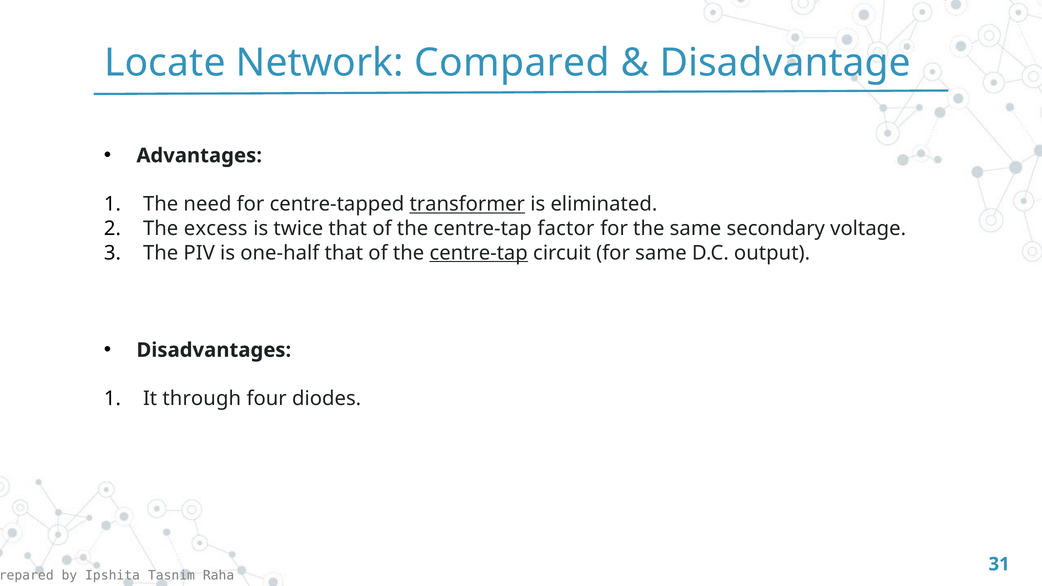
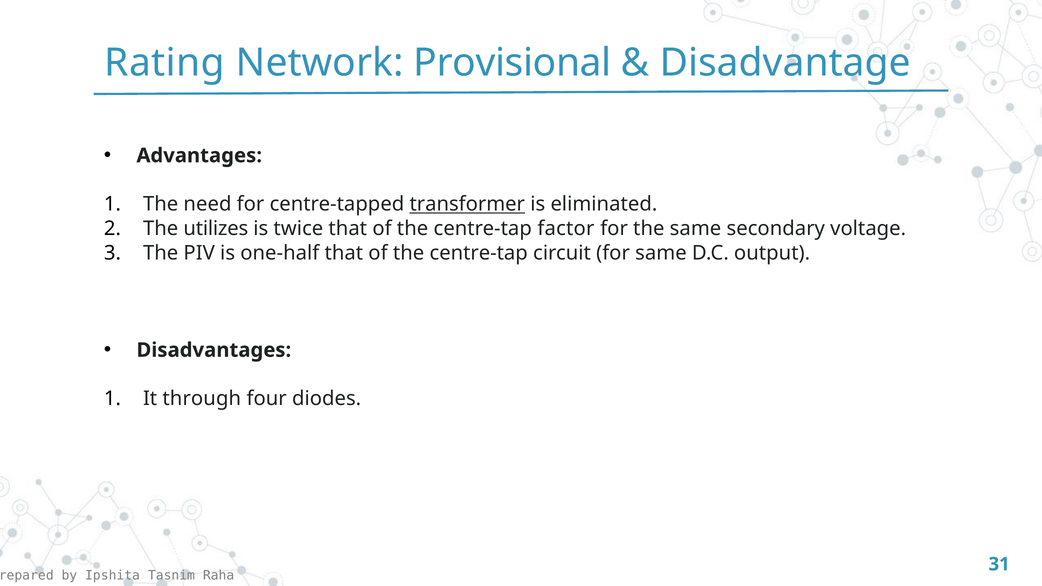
Locate: Locate -> Rating (165, 63)
Compared: Compared -> Provisional (512, 63)
excess: excess -> utilizes (216, 229)
centre-tap underline: present -> none (479, 253)
